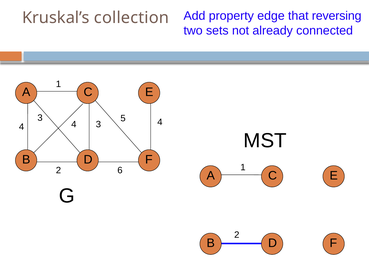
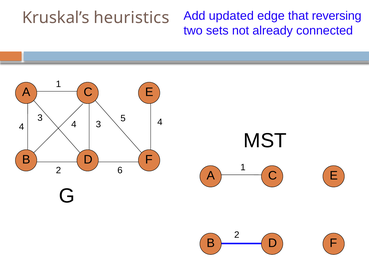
collection: collection -> heuristics (132, 18)
property: property -> updated (231, 16)
